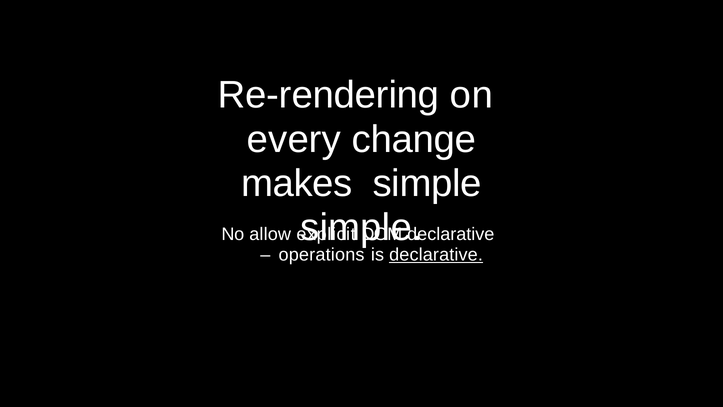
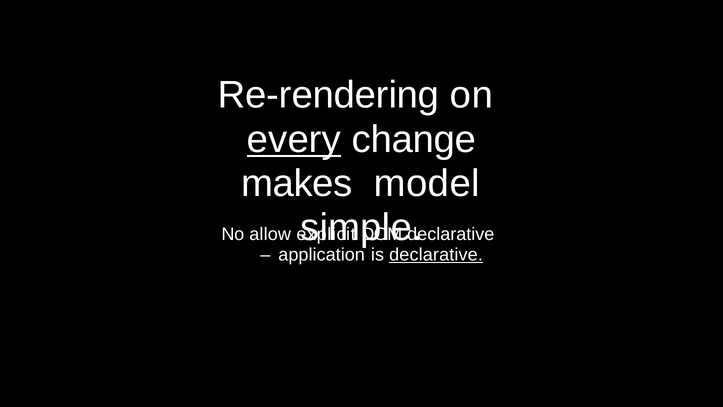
every underline: none -> present (294, 139)
makes simple: simple -> model (427, 183)
operations: operations -> application (322, 255)
